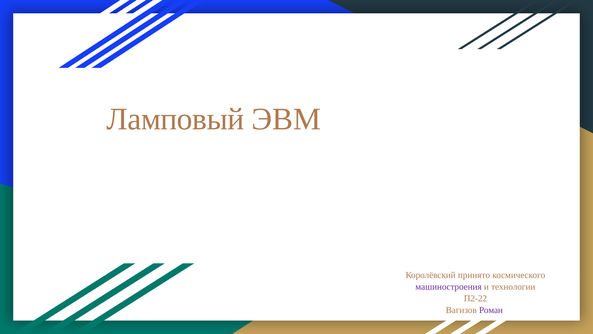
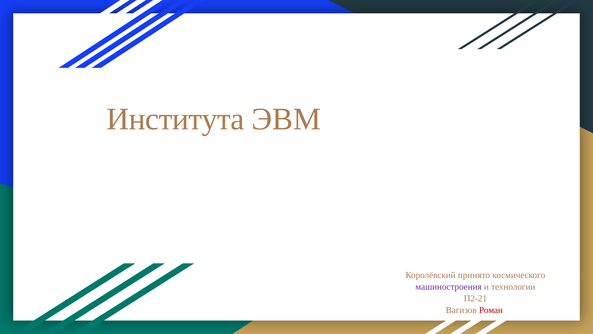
Ламповый: Ламповый -> Института (175, 119)
П2-22: П2-22 -> П2-21 (475, 298)
Роман colour: purple -> red (491, 310)
